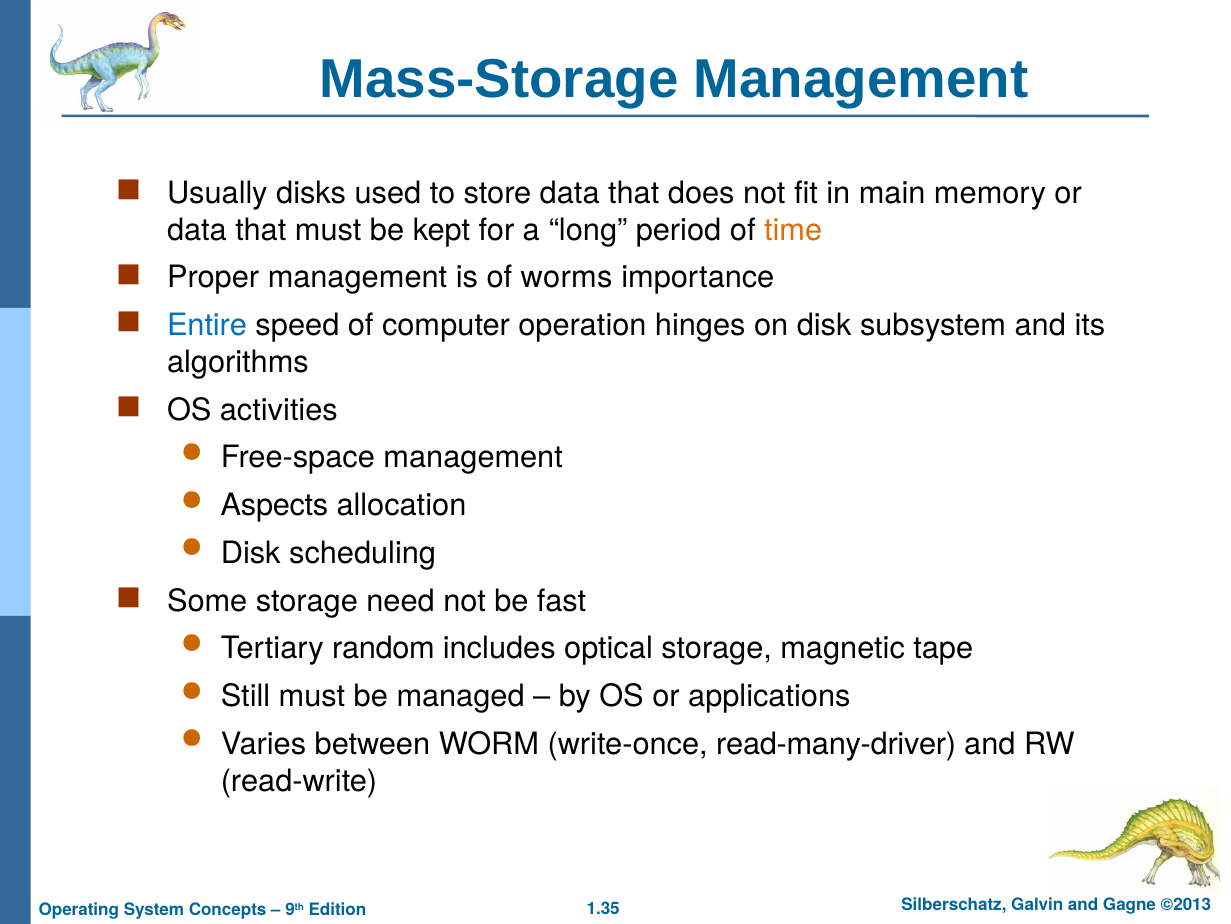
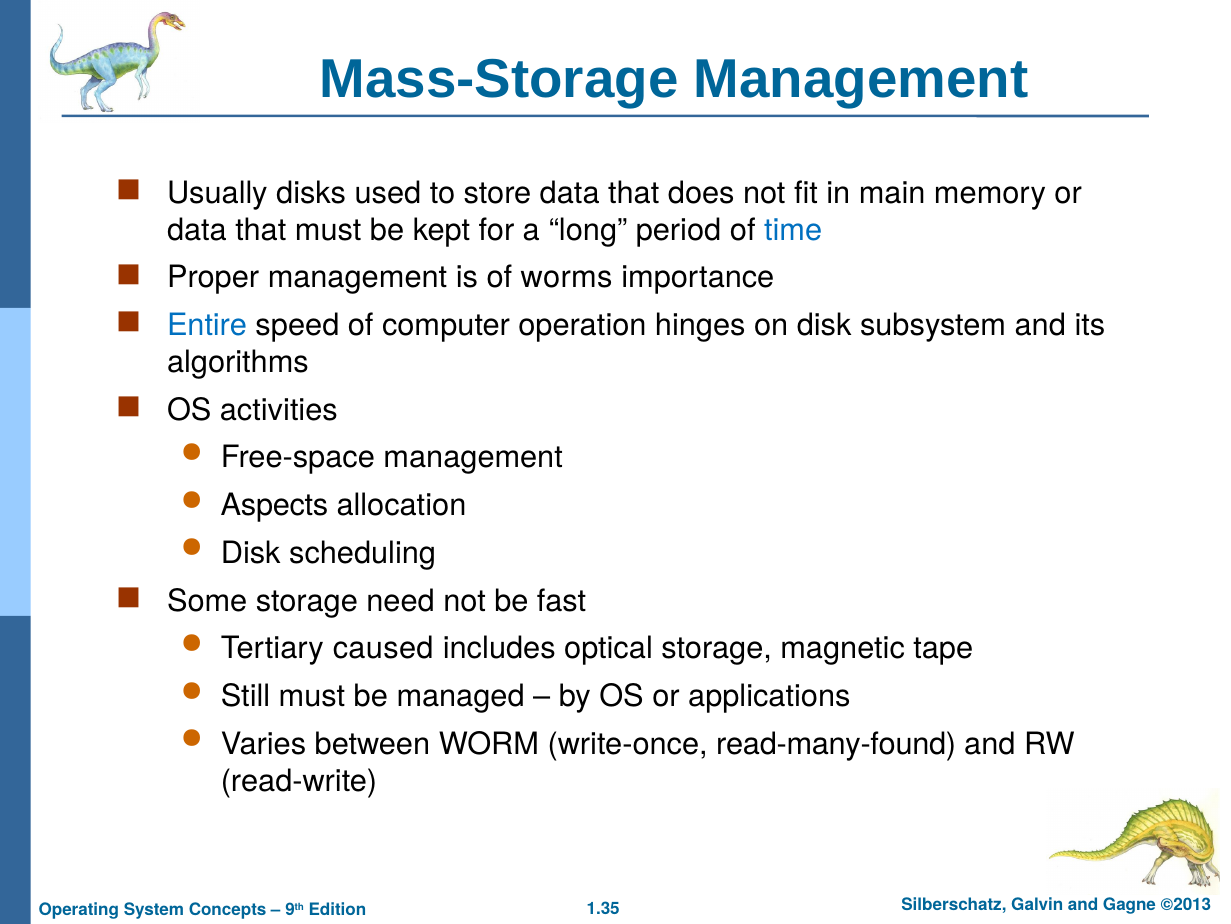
time colour: orange -> blue (793, 230)
random: random -> caused (383, 648)
read-many-driver: read-many-driver -> read-many-found (836, 744)
